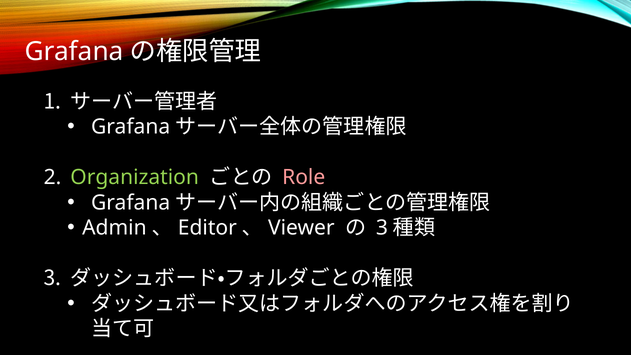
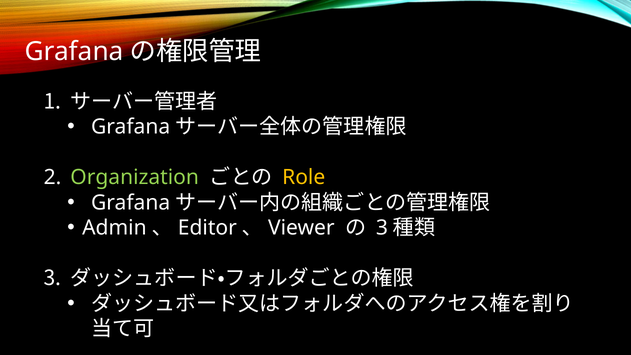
Role colour: pink -> yellow (304, 177)
